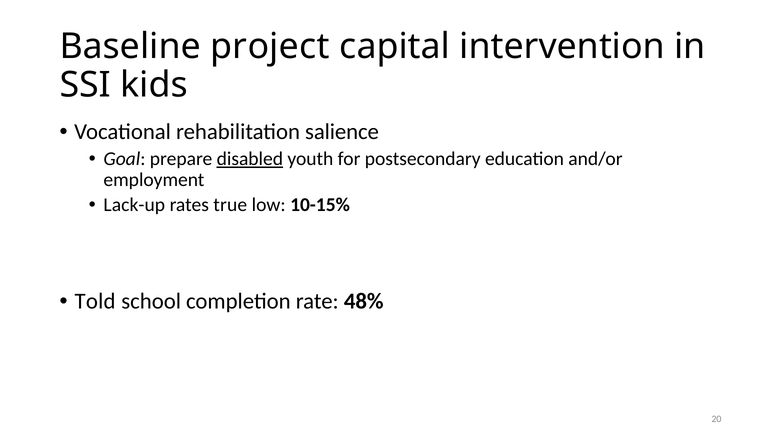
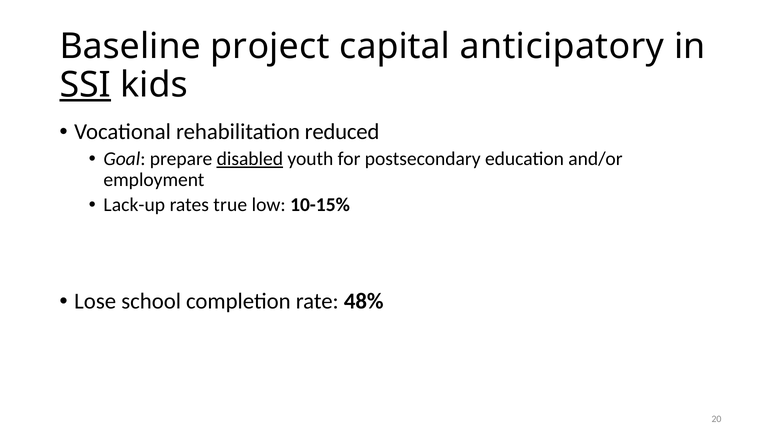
intervention: intervention -> anticipatory (562, 46)
SSI underline: none -> present (85, 85)
salience: salience -> reduced (342, 132)
Told: Told -> Lose (95, 302)
